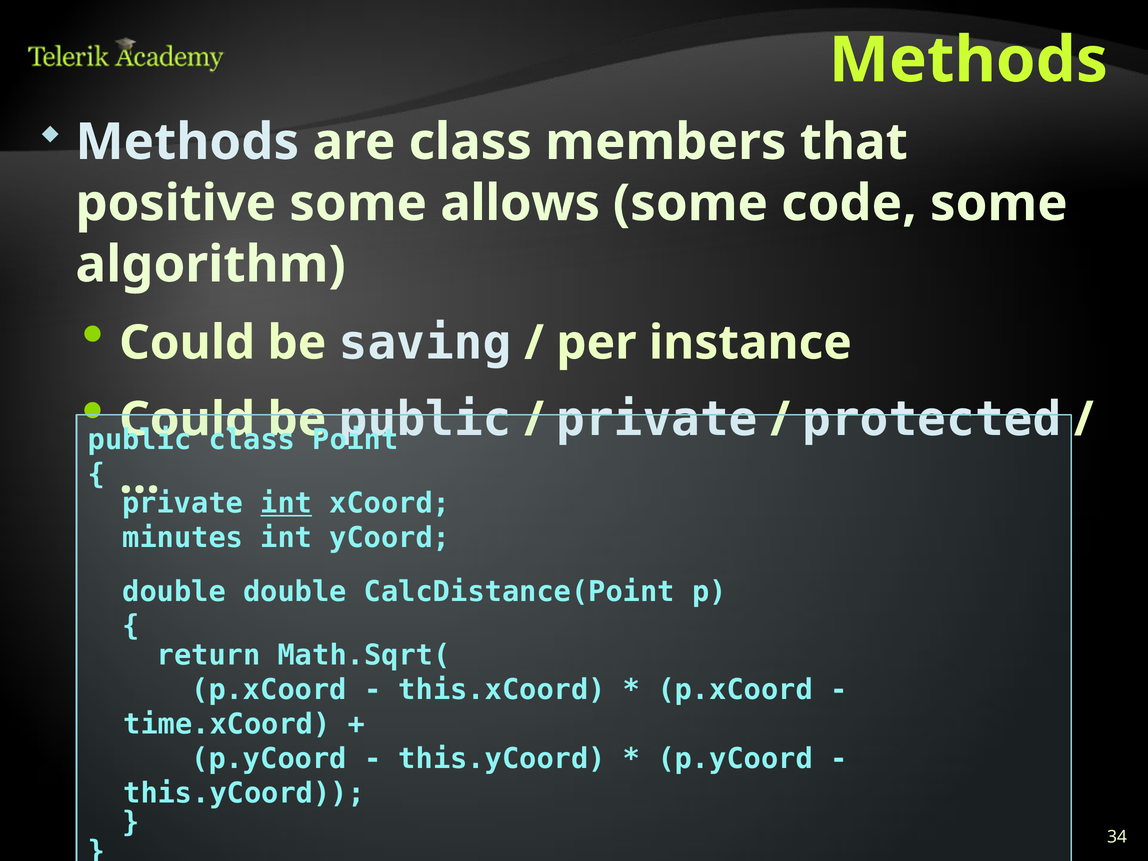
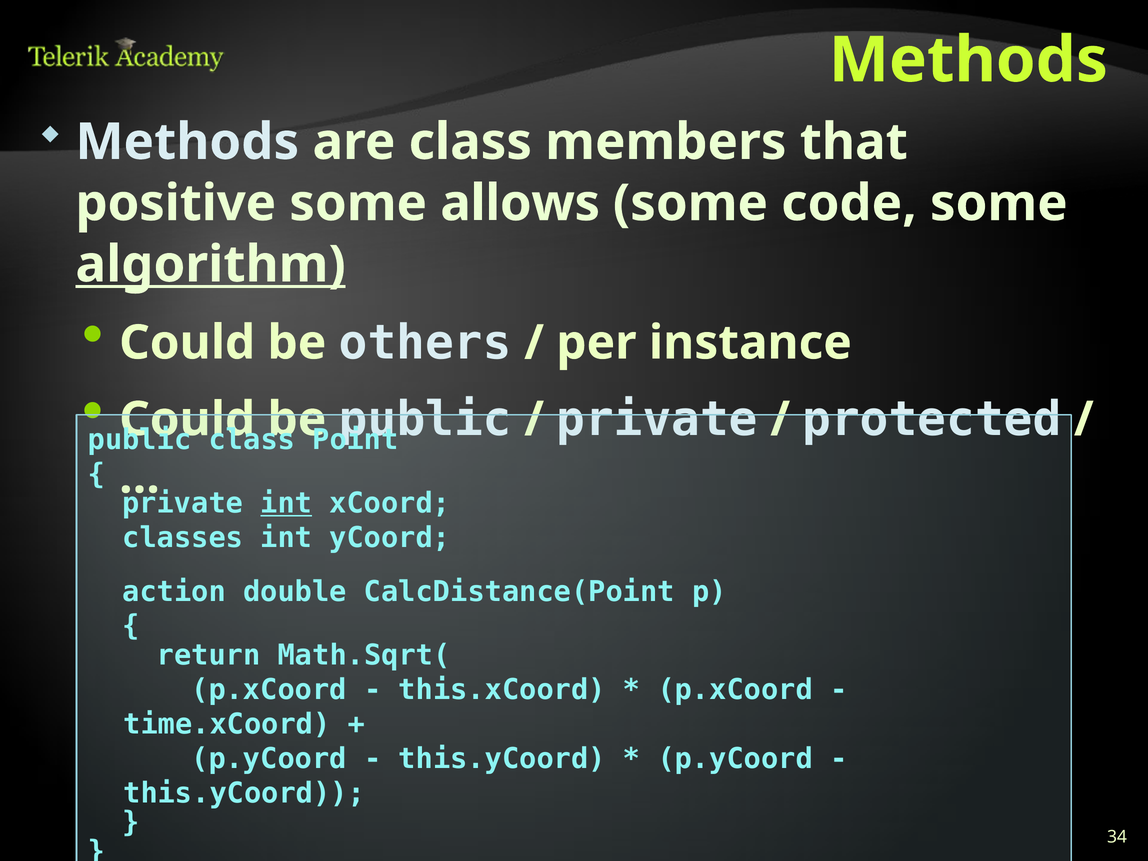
algorithm underline: none -> present (211, 265)
saving: saving -> others (425, 343)
minutes: minutes -> classes (183, 538)
double: double -> action (174, 592)
